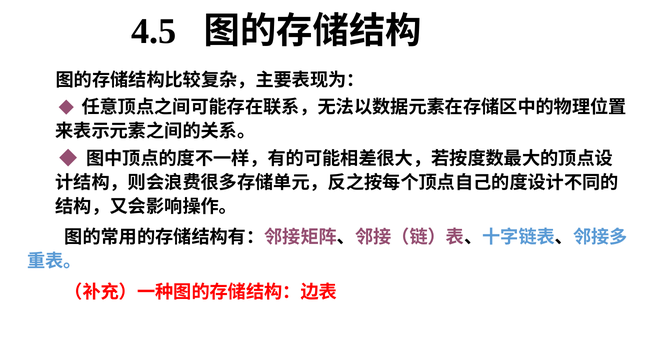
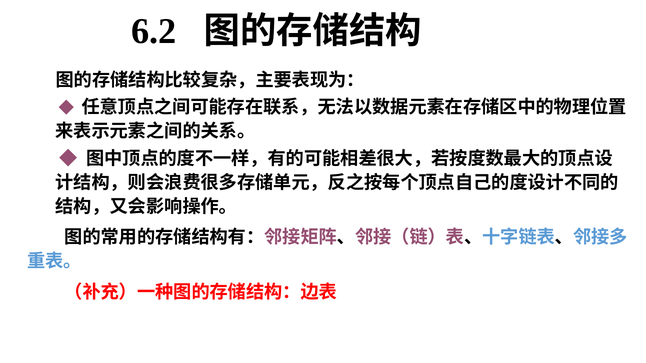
4.5: 4.5 -> 6.2 (154, 31)
